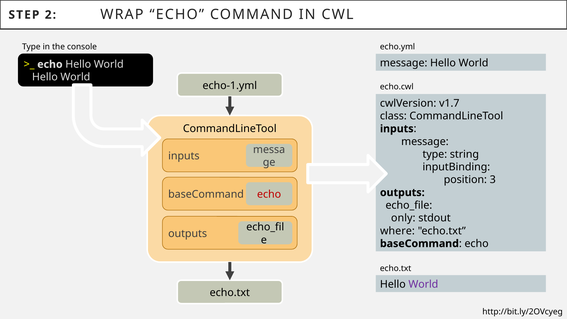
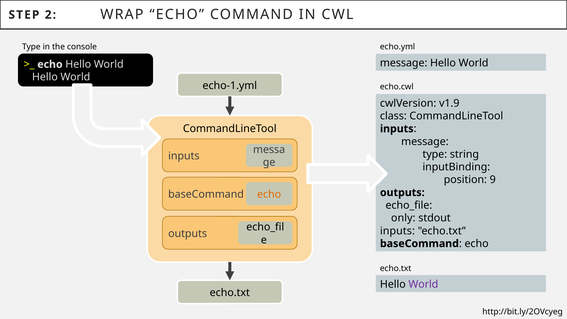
v1.7: v1.7 -> v1.9 (449, 103)
3: 3 -> 9 (493, 180)
echo colour: red -> orange (269, 194)
where: where -> inputs (397, 231)
